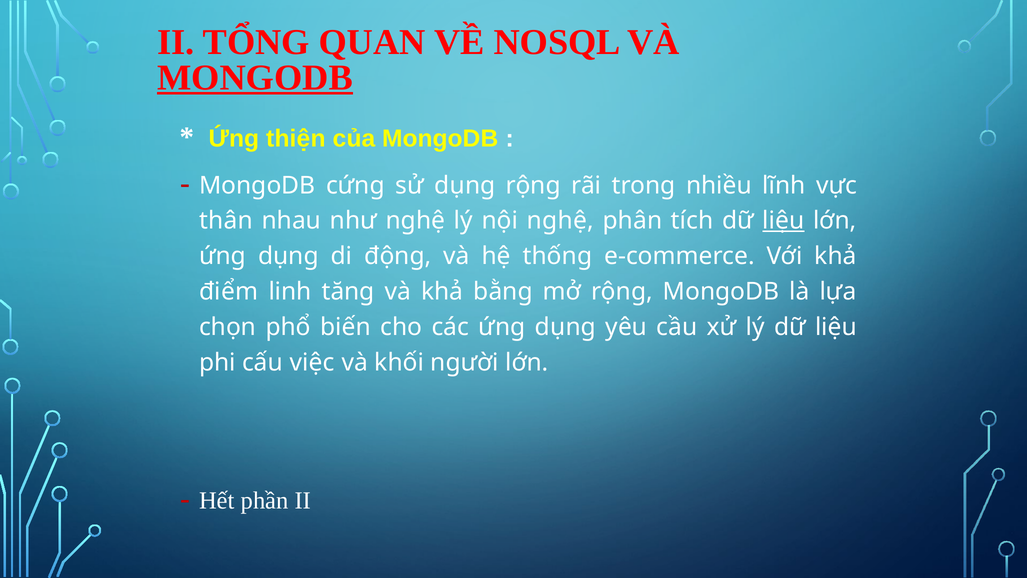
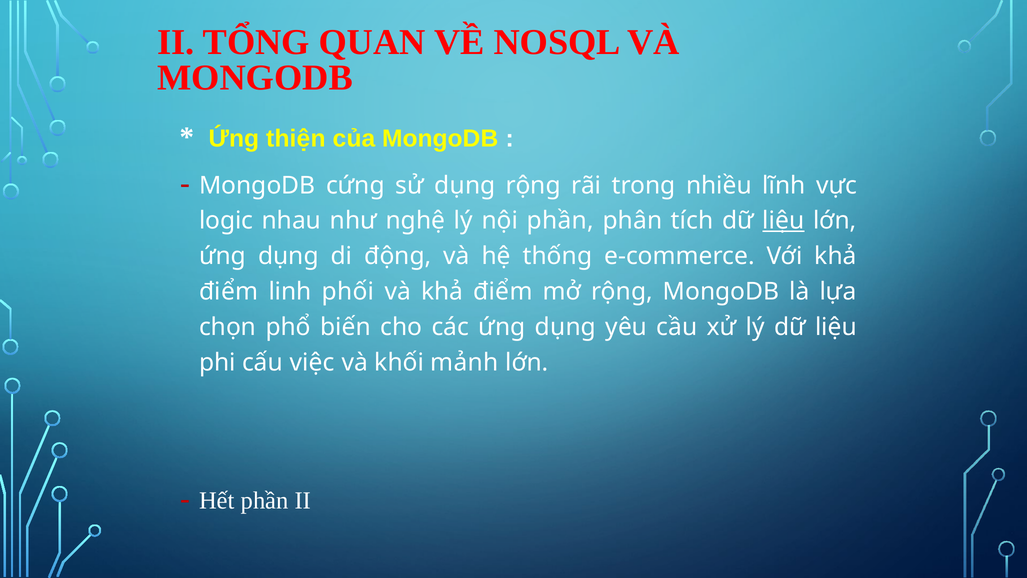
MONGODB underline: present -> none (255, 78)
thân: thân -> logic (226, 221)
nội nghệ: nghệ -> phần (560, 221)
tăng: tăng -> phối (348, 292)
và khả bằng: bằng -> điểm (503, 292)
người: người -> mảnh (464, 362)
